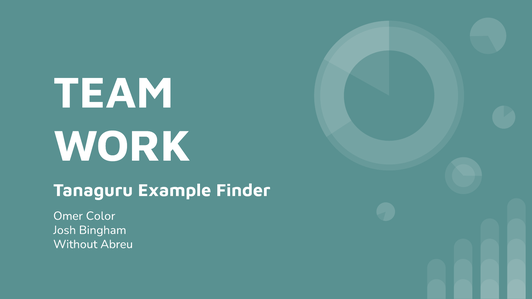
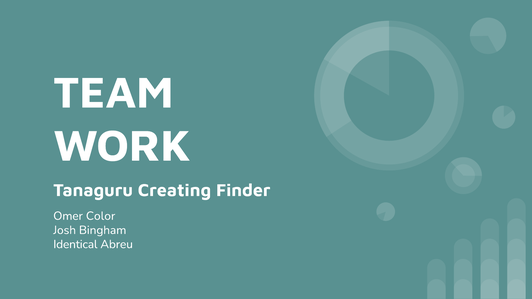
Example: Example -> Creating (174, 190)
Without: Without -> Identical (75, 244)
